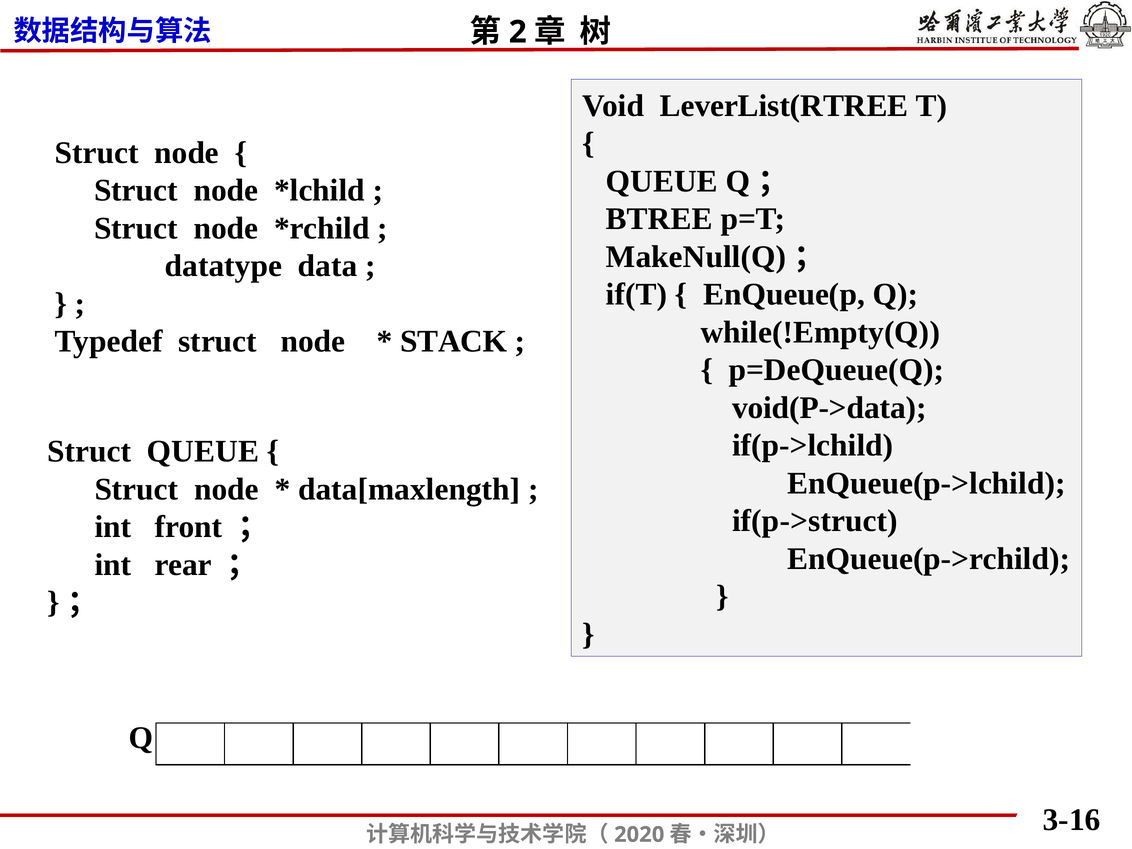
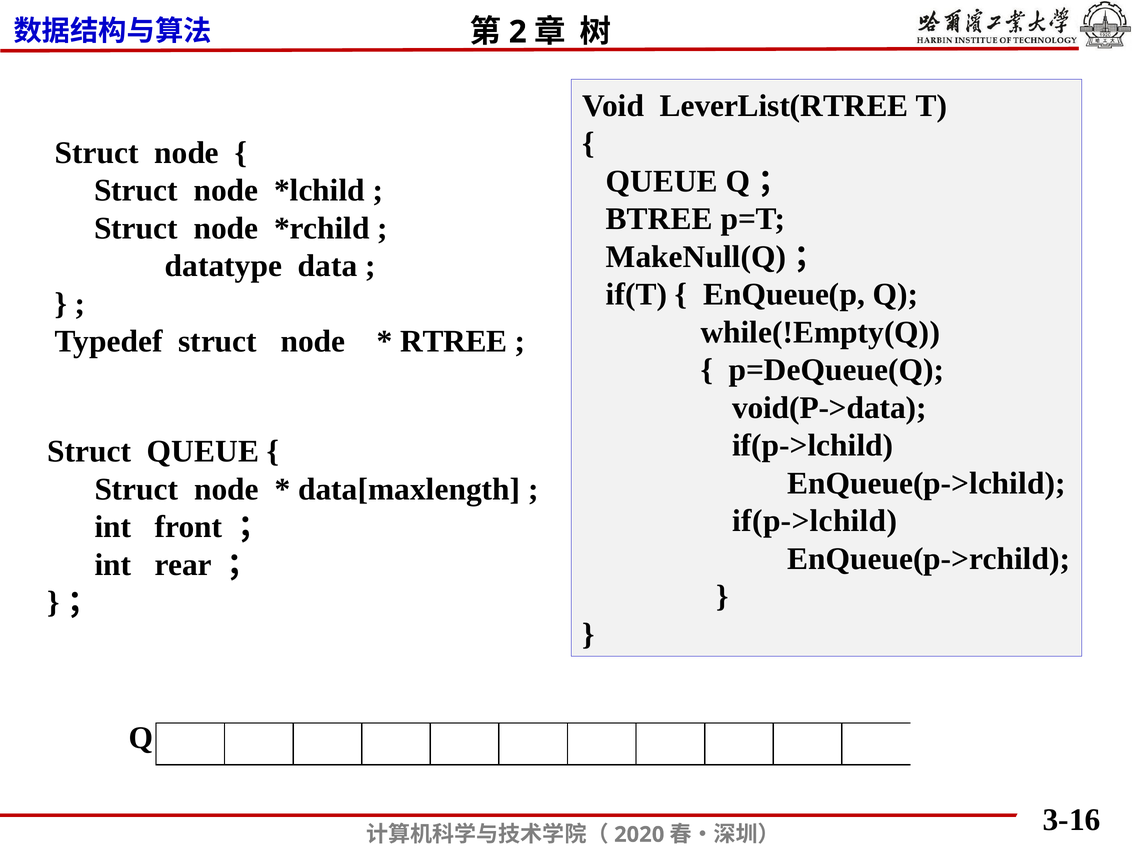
STACK: STACK -> RTREE (454, 342)
if(p->struct: if(p->struct -> if(p->lchild (815, 521)
